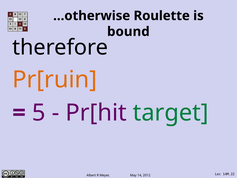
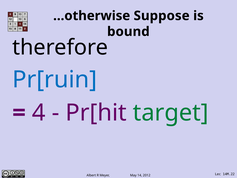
Roulette: Roulette -> Suppose (162, 16)
Pr[ruin colour: orange -> blue (55, 79)
5: 5 -> 4 (39, 113)
